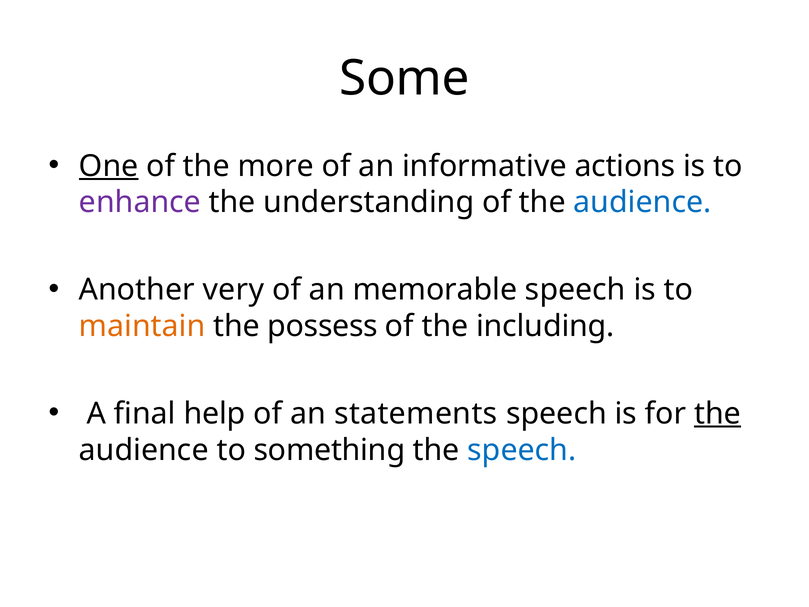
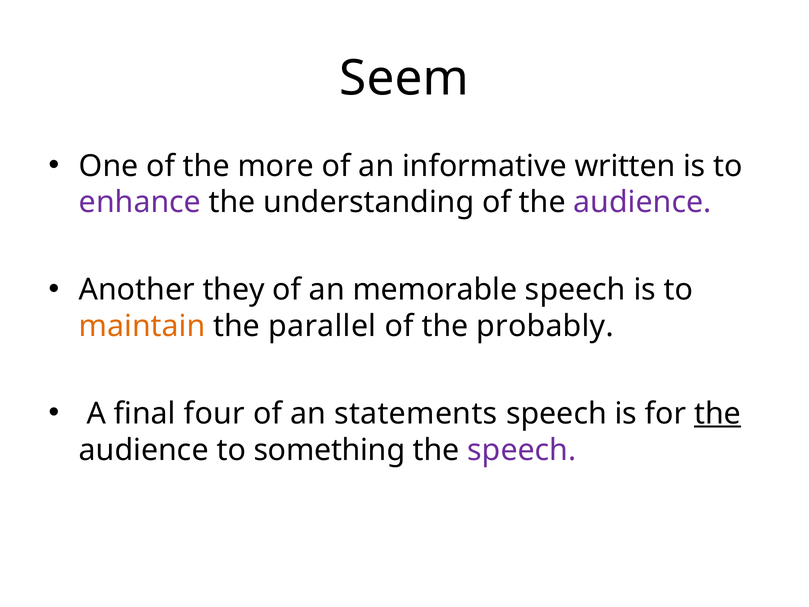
Some: Some -> Seem (404, 78)
One underline: present -> none (109, 166)
actions: actions -> written (625, 166)
audience colour: blue -> purple (642, 202)
very: very -> they (234, 290)
possess: possess -> parallel (322, 326)
including: including -> probably (545, 326)
help: help -> four (214, 413)
speech colour: blue -> purple (522, 450)
